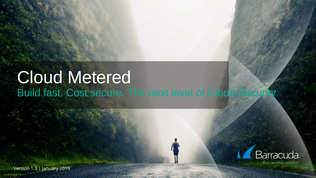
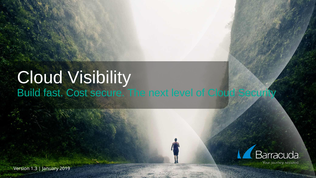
Metered: Metered -> Visibility (99, 78)
